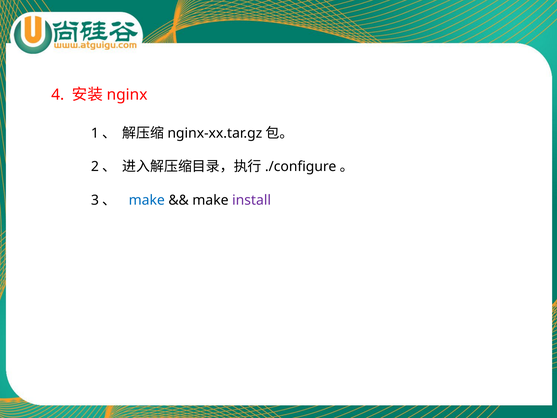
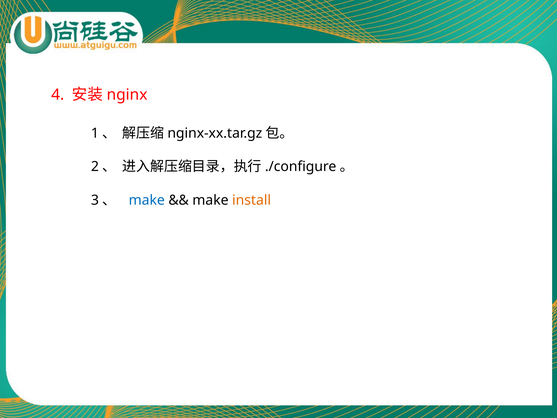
install colour: purple -> orange (252, 200)
